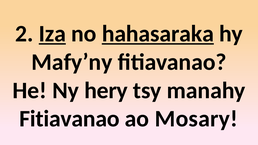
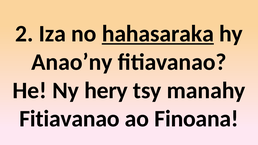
Iza underline: present -> none (52, 34)
Mafy’ny: Mafy’ny -> Anao’ny (72, 62)
Mosary: Mosary -> Finoana (197, 119)
